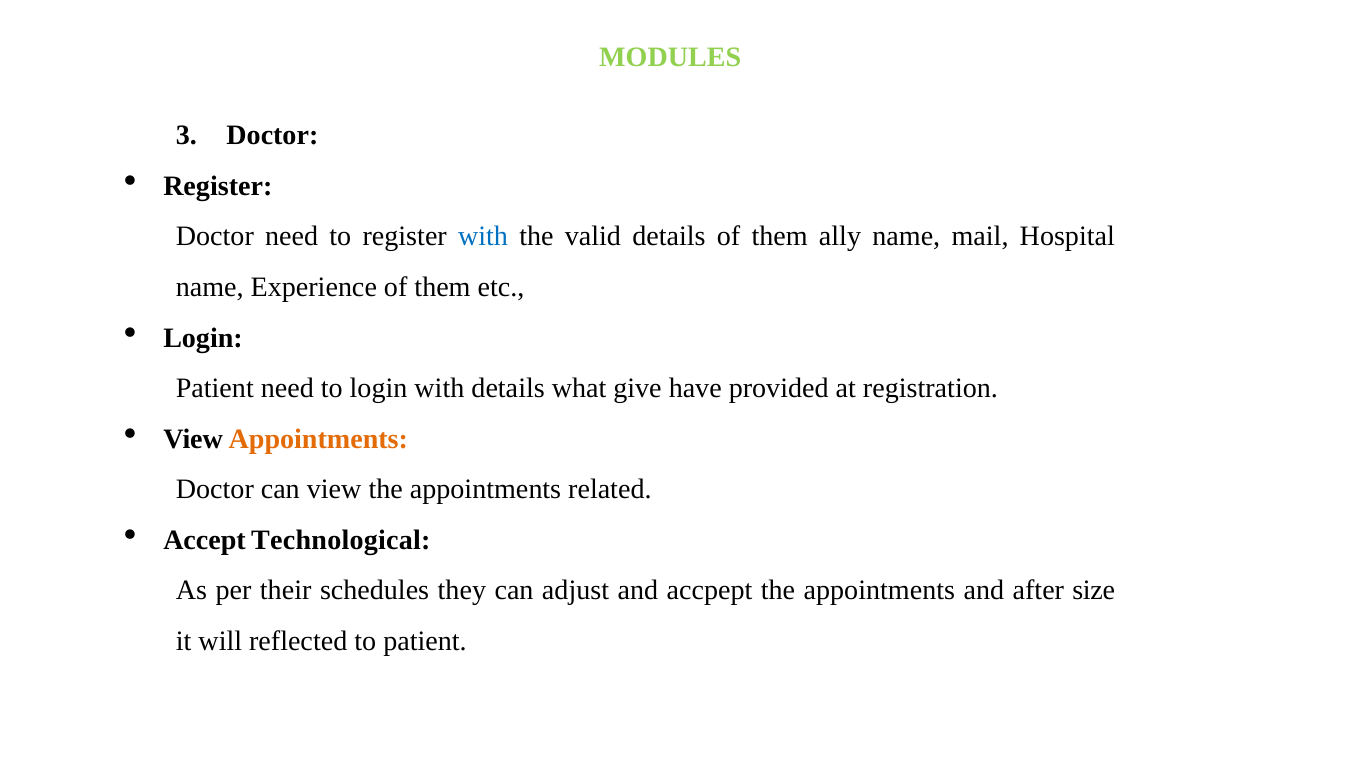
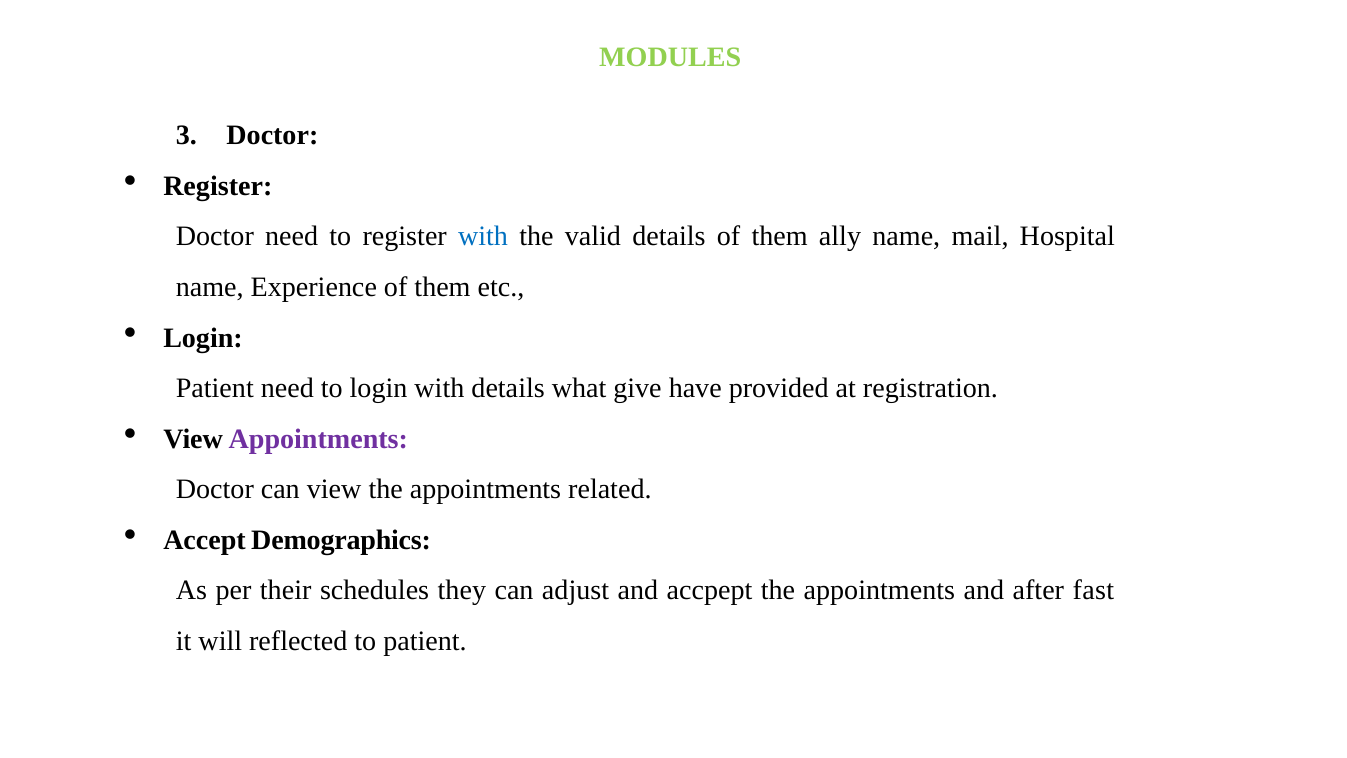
Appointments colour: orange -> purple (318, 439)
Technological: Technological -> Demographics (341, 540)
size: size -> fast (1093, 590)
